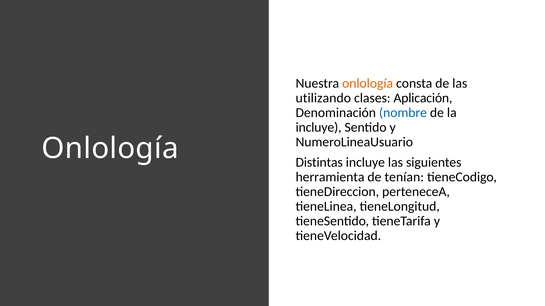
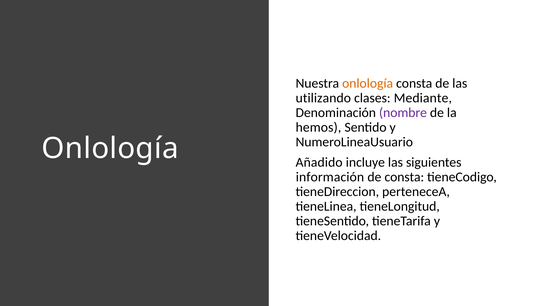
Aplicación: Aplicación -> Mediante (423, 98)
nombre colour: blue -> purple (403, 113)
incluye: incluye -> hemos (318, 127)
Distintas: Distintas -> Añadido (319, 163)
herramienta: herramienta -> información (330, 177)
de tenían: tenían -> consta (404, 177)
